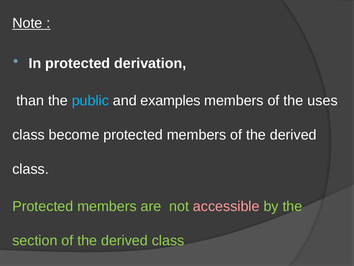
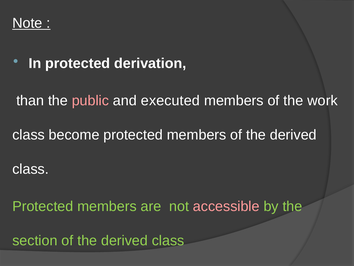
public colour: light blue -> pink (90, 100)
examples: examples -> executed (170, 100)
uses: uses -> work (323, 100)
